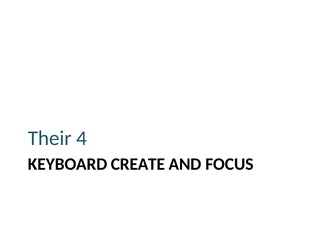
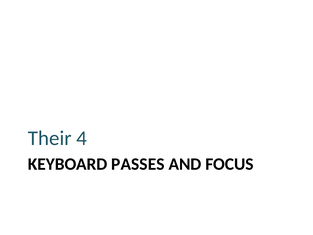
CREATE: CREATE -> PASSES (138, 164)
